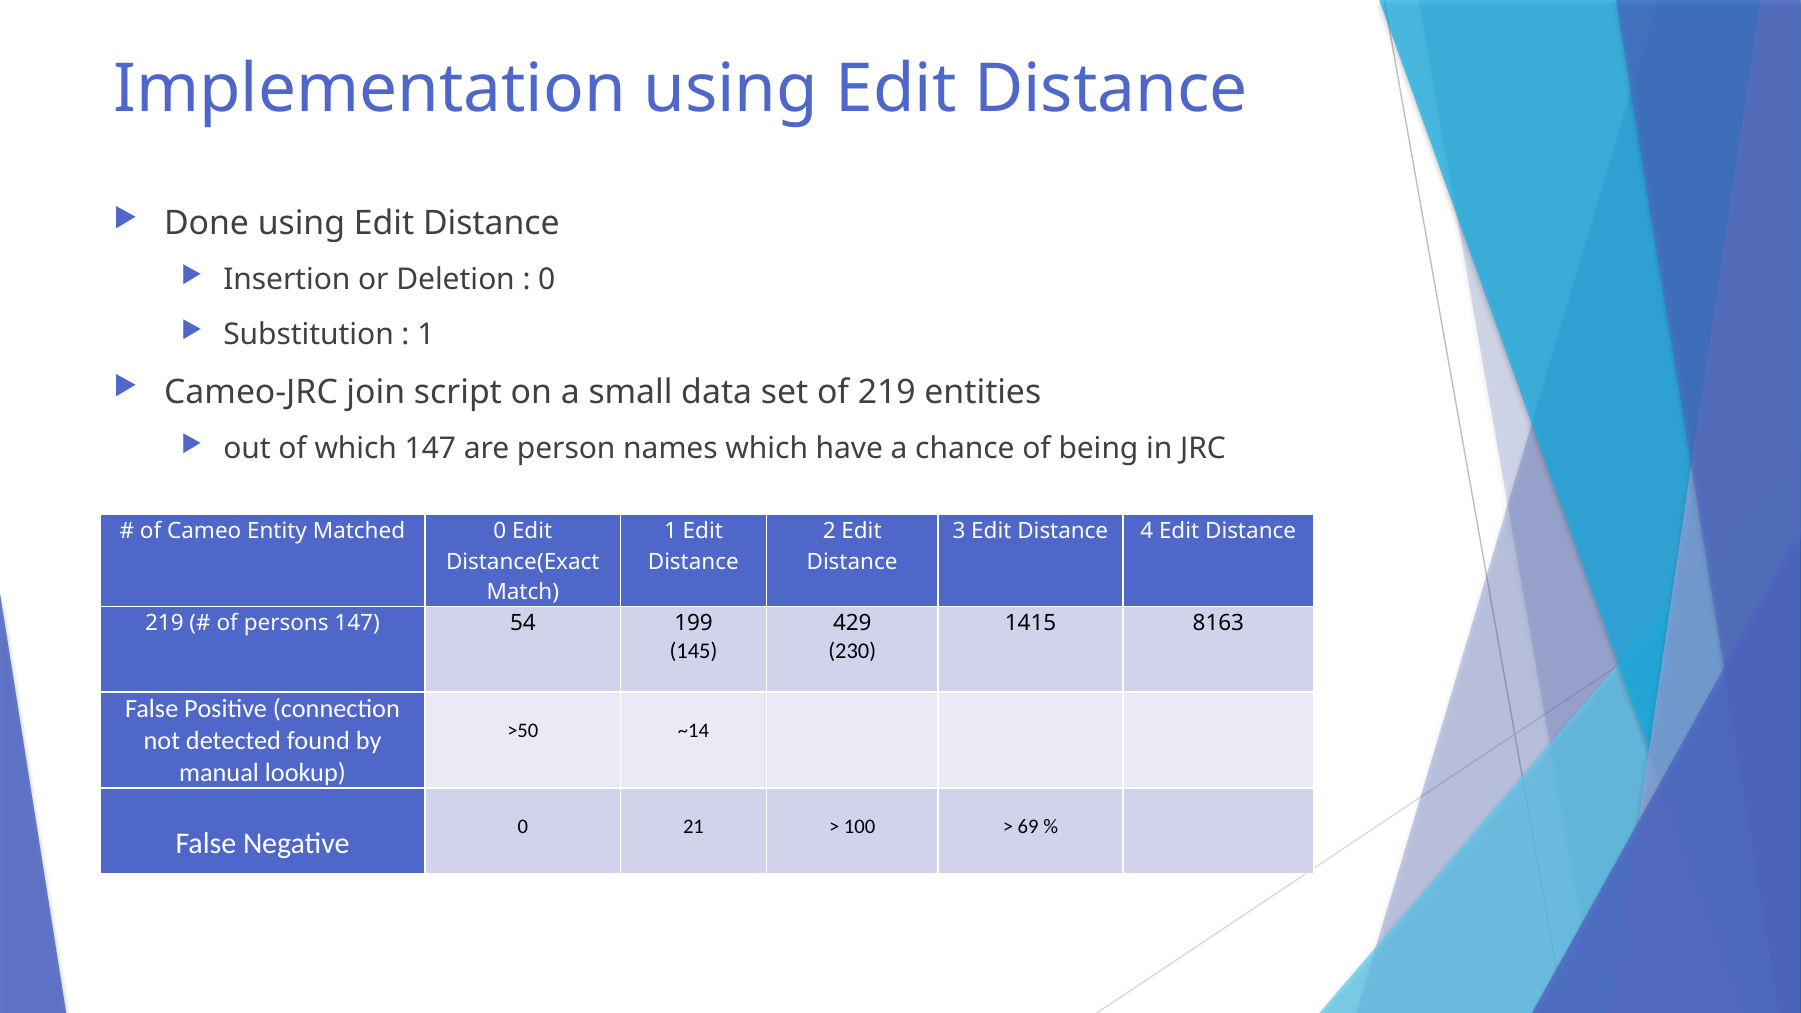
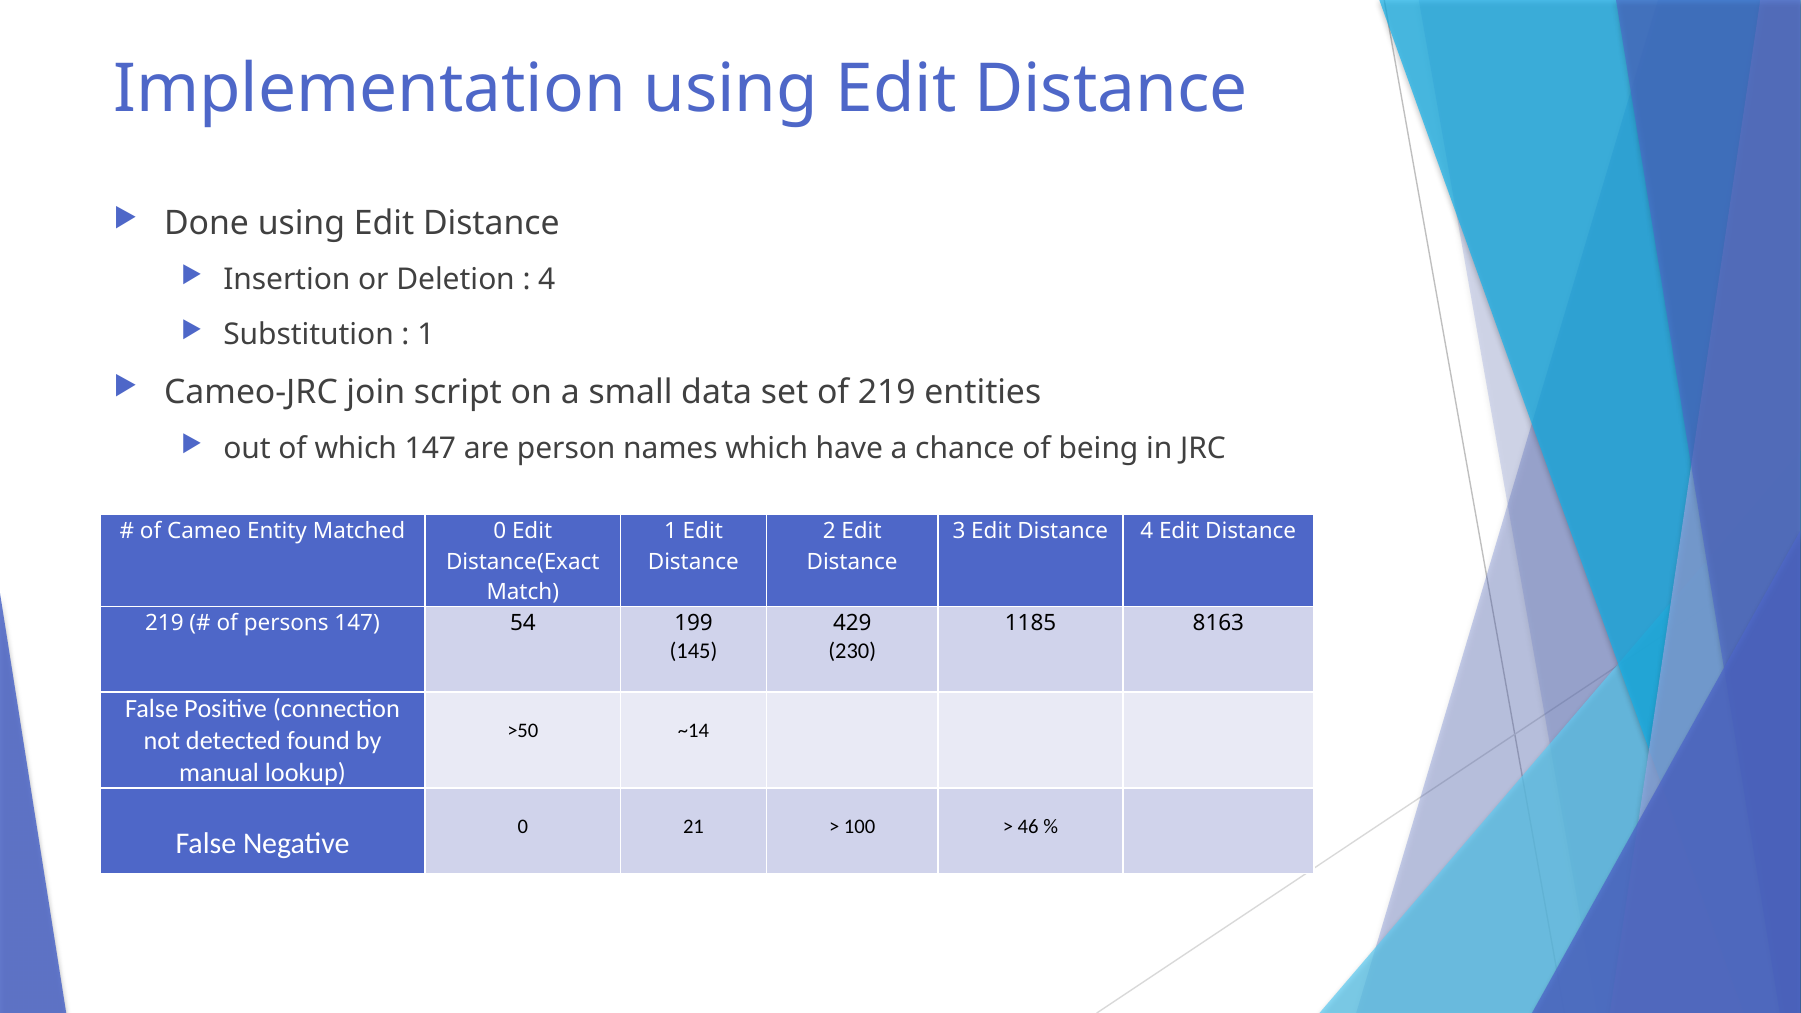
0: 0 -> 4 (547, 280)
1415: 1415 -> 1185 (1031, 623)
69: 69 -> 46 (1028, 827)
